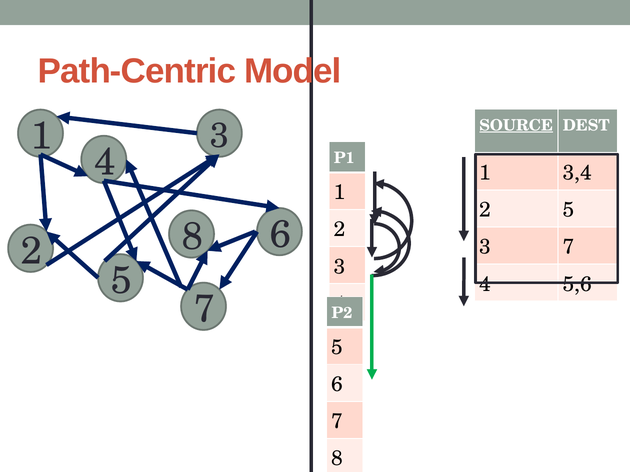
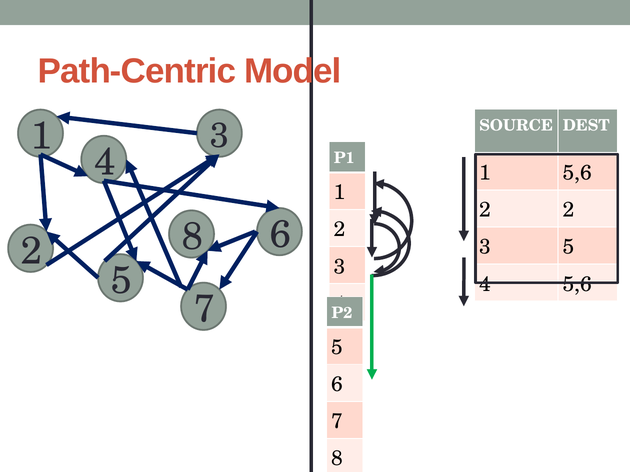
SOURCE underline: present -> none (516, 125)
1 3,4: 3,4 -> 5,6 (577, 173)
5: 5 -> 2 (569, 210)
3 7: 7 -> 5 (569, 247)
